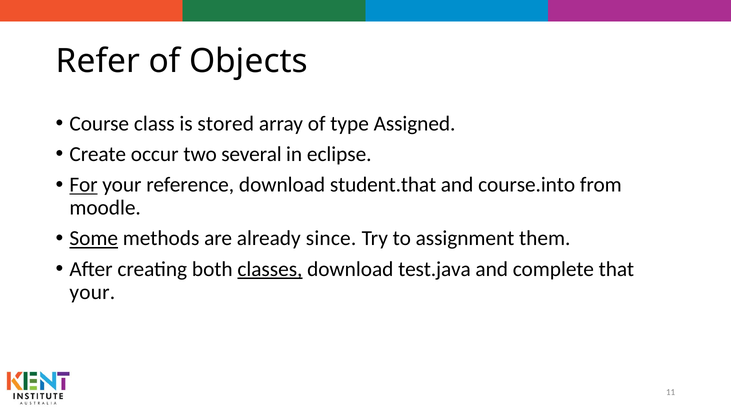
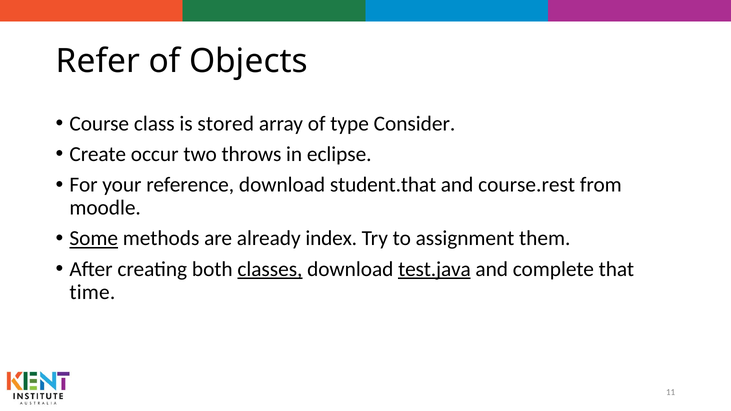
Assigned: Assigned -> Consider (414, 124)
several: several -> throws (251, 154)
For underline: present -> none (84, 185)
course.into: course.into -> course.rest (527, 185)
since: since -> index (331, 239)
test.java underline: none -> present (434, 269)
your: your -> time (92, 292)
